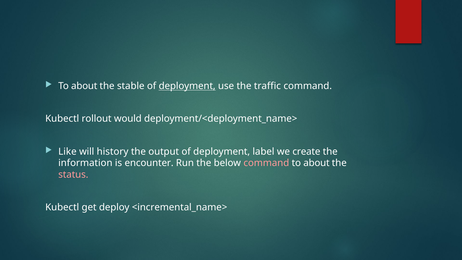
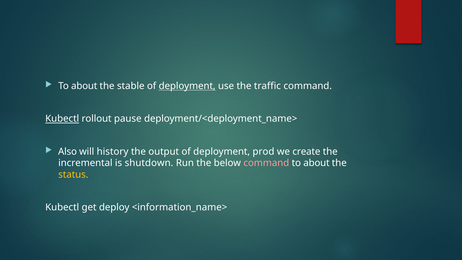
Kubectl underline: none -> present (62, 119)
would: would -> pause (128, 119)
Like: Like -> Also (68, 151)
label: label -> prod (263, 151)
information: information -> incremental (85, 163)
encounter: encounter -> shutdown (149, 163)
status colour: pink -> yellow (73, 175)
<incremental_name>: <incremental_name> -> <information_name> (180, 207)
